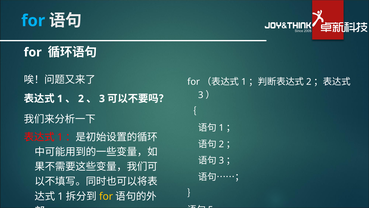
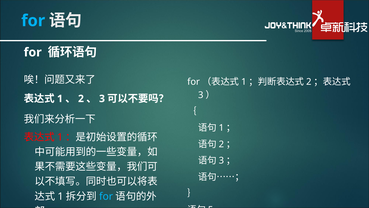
for colour: yellow -> light blue (106, 196)
